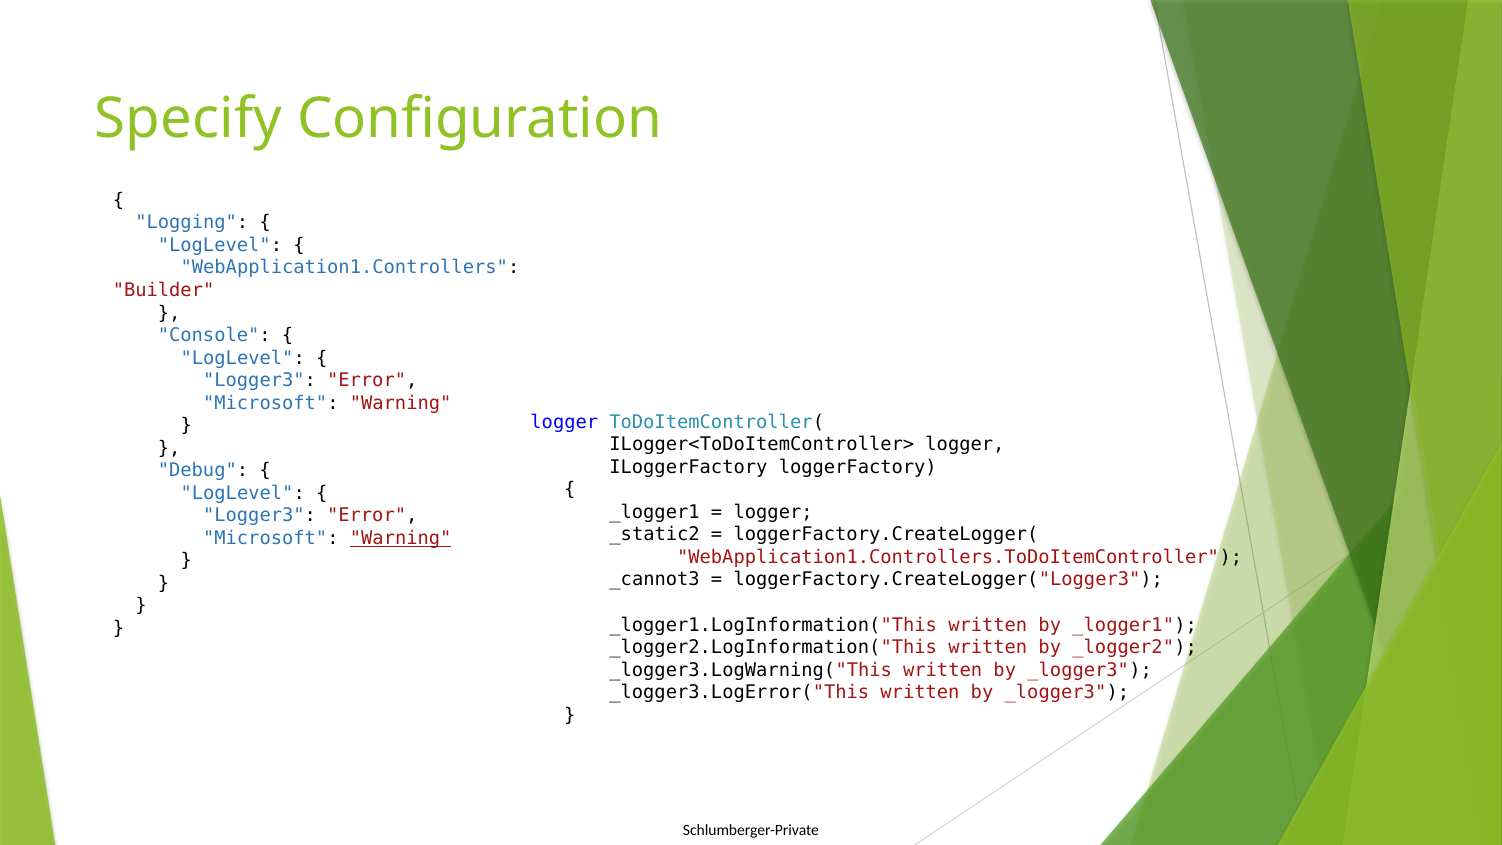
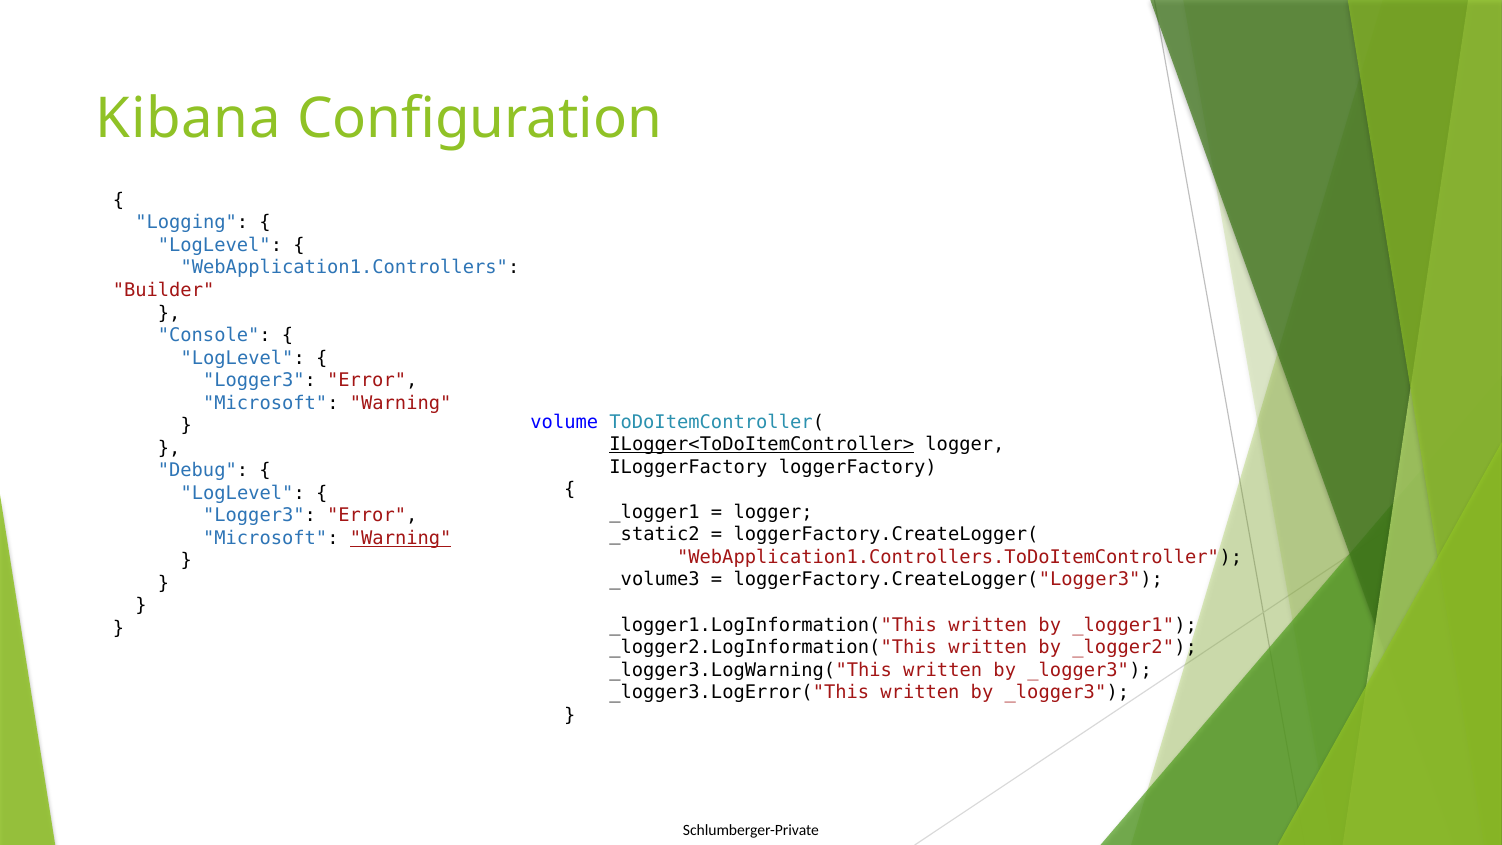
Specify: Specify -> Kibana (188, 118)
logger: logger -> volume (564, 422)
ILogger<ToDoItemController> underline: none -> present (762, 444)
_cannot3: _cannot3 -> _volume3 (655, 580)
